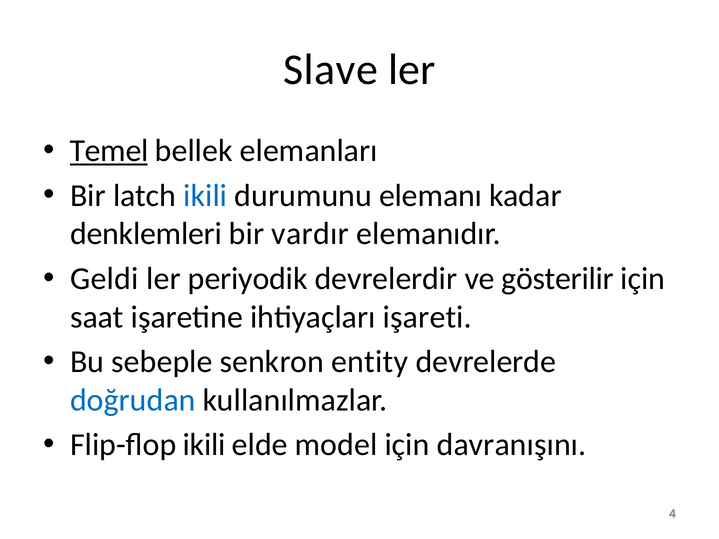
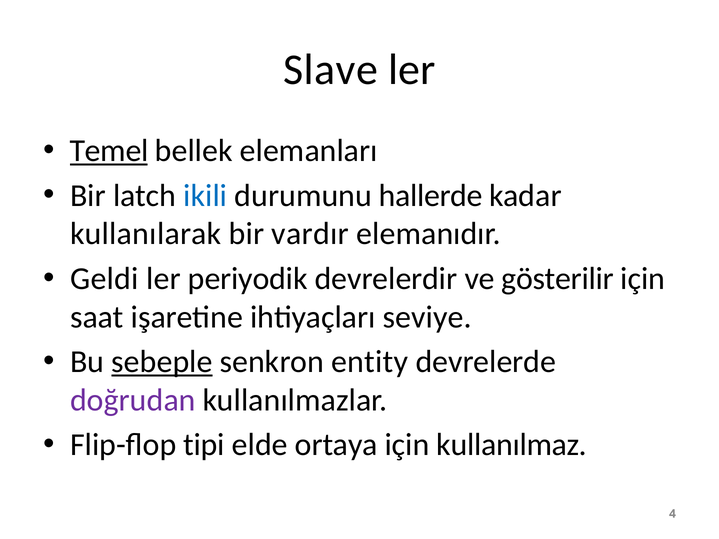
elemanı: elemanı -> hallerde (431, 196)
denklemleri: denklemleri -> kullanılarak (146, 234)
işareti: işareti -> seviye (427, 317)
sebeple underline: none -> present (162, 362)
doğrudan colour: blue -> purple (133, 400)
Flip-flop ikili: ikili -> tipi (204, 445)
model: model -> ortaya (336, 445)
davranışını: davranışını -> kullanılmaz (512, 445)
